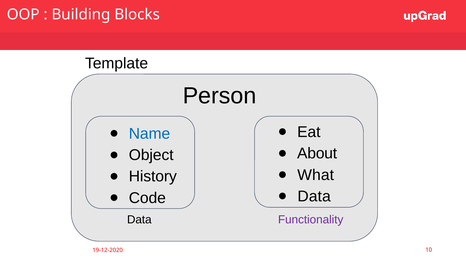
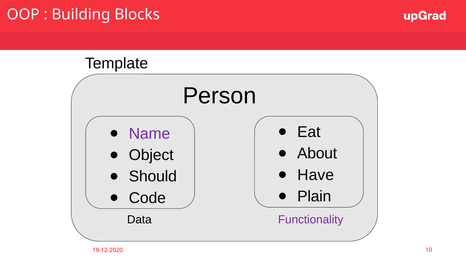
Name colour: blue -> purple (149, 134)
What: What -> Have (316, 175)
History: History -> Should (153, 177)
Data: Data -> Plain (314, 196)
